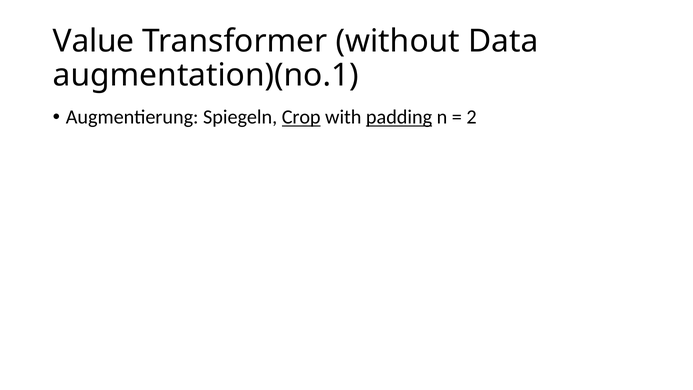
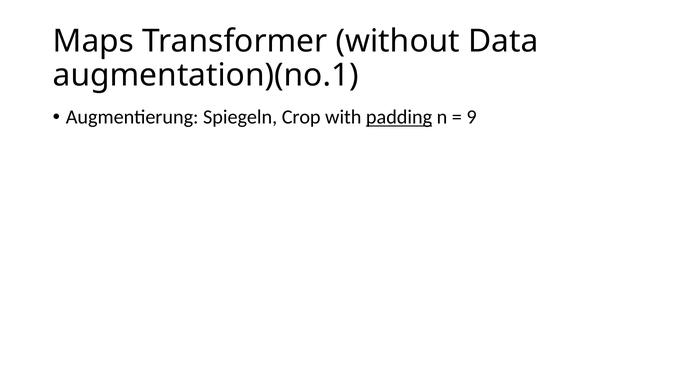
Value: Value -> Maps (93, 41)
Crop underline: present -> none (301, 117)
2: 2 -> 9 (472, 117)
